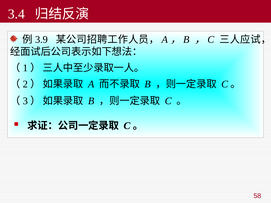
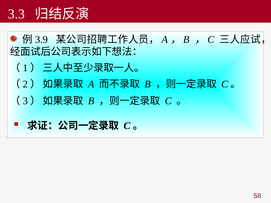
3.4: 3.4 -> 3.3 (16, 14)
